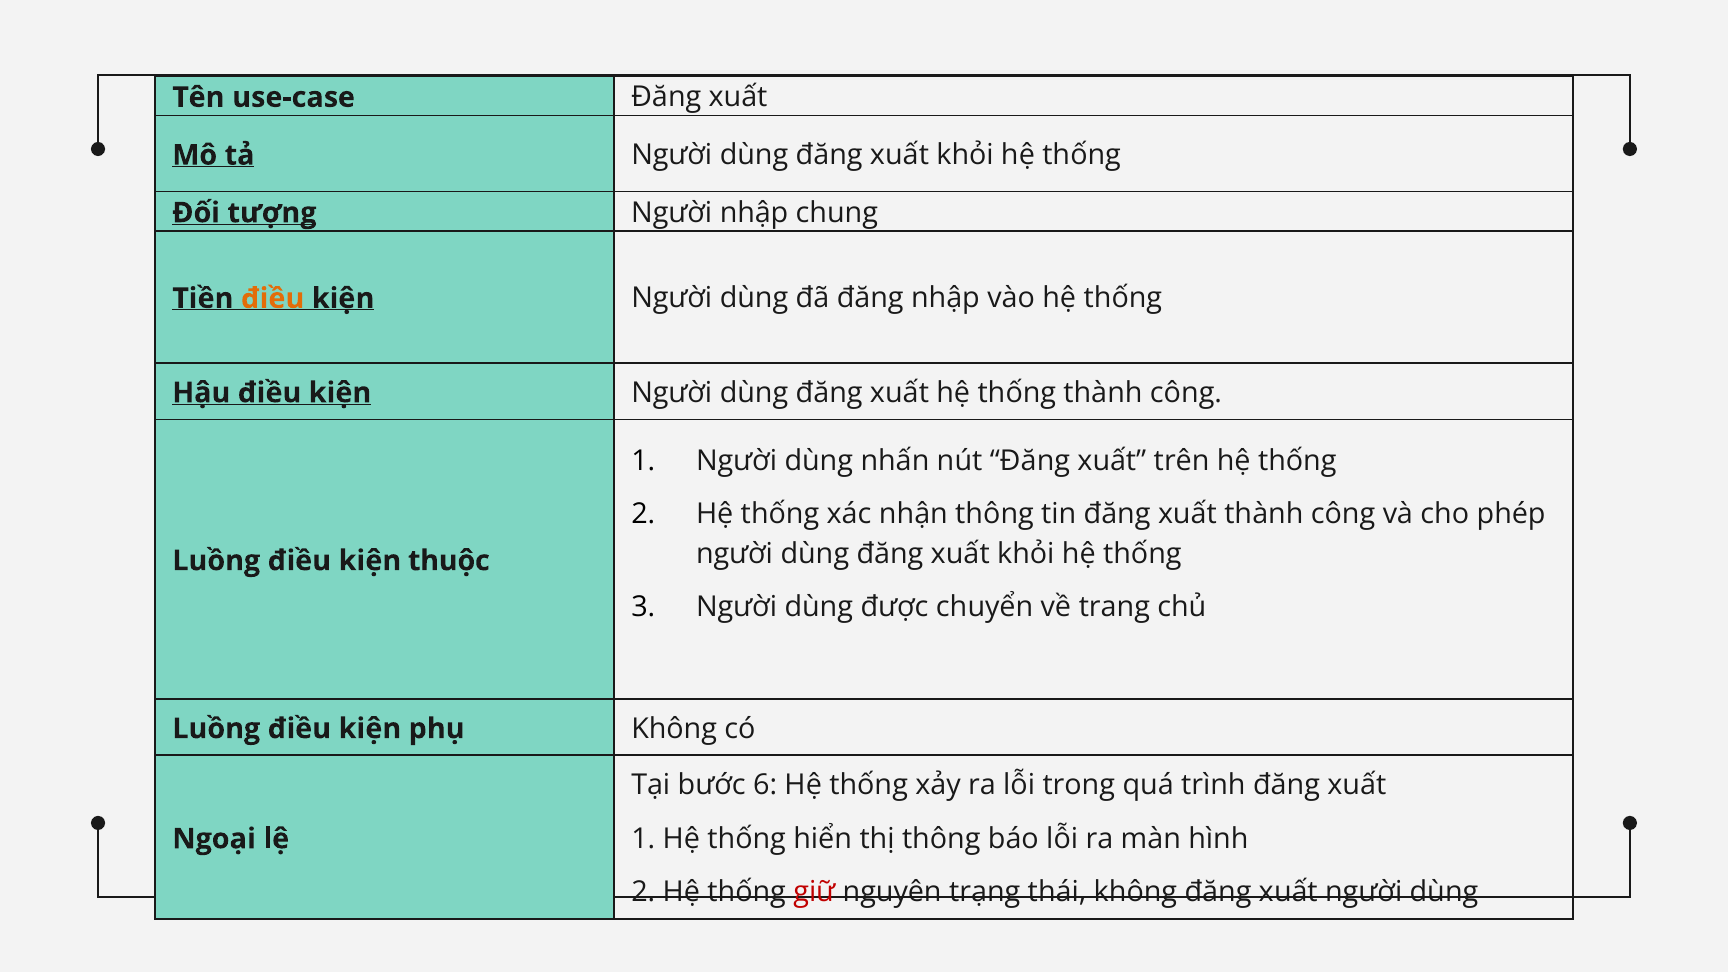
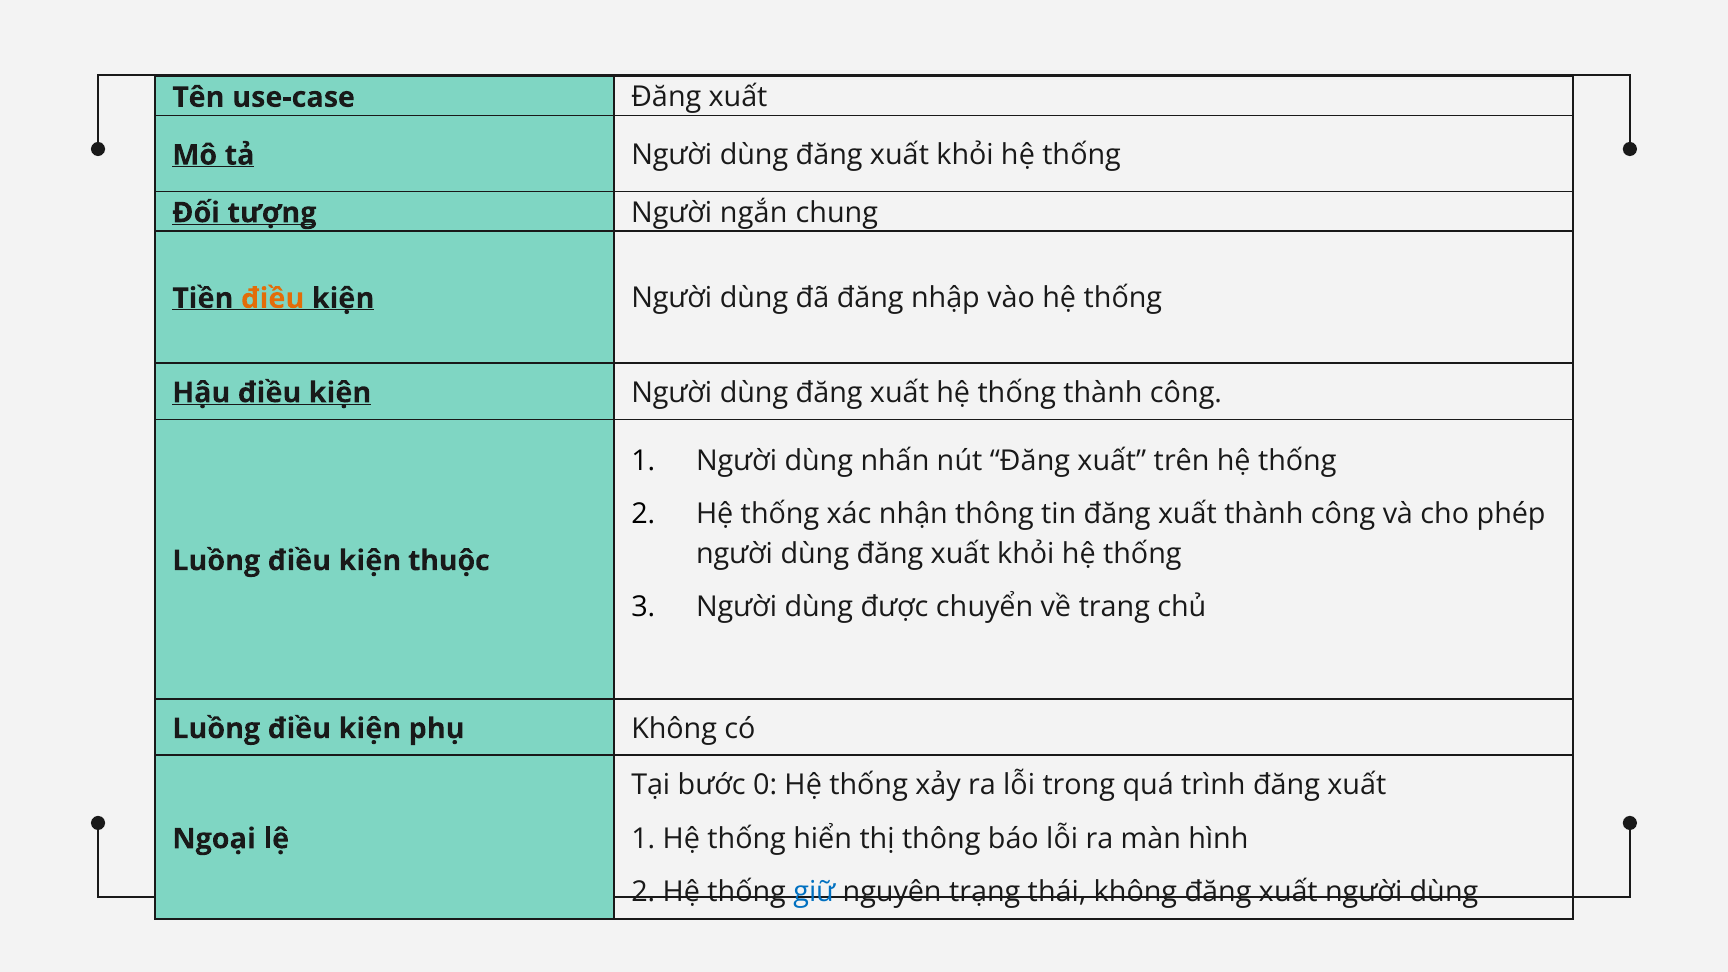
Người nhập: nhập -> ngắn (754, 213)
6: 6 -> 0 (765, 785)
giữ colour: red -> blue (814, 892)
